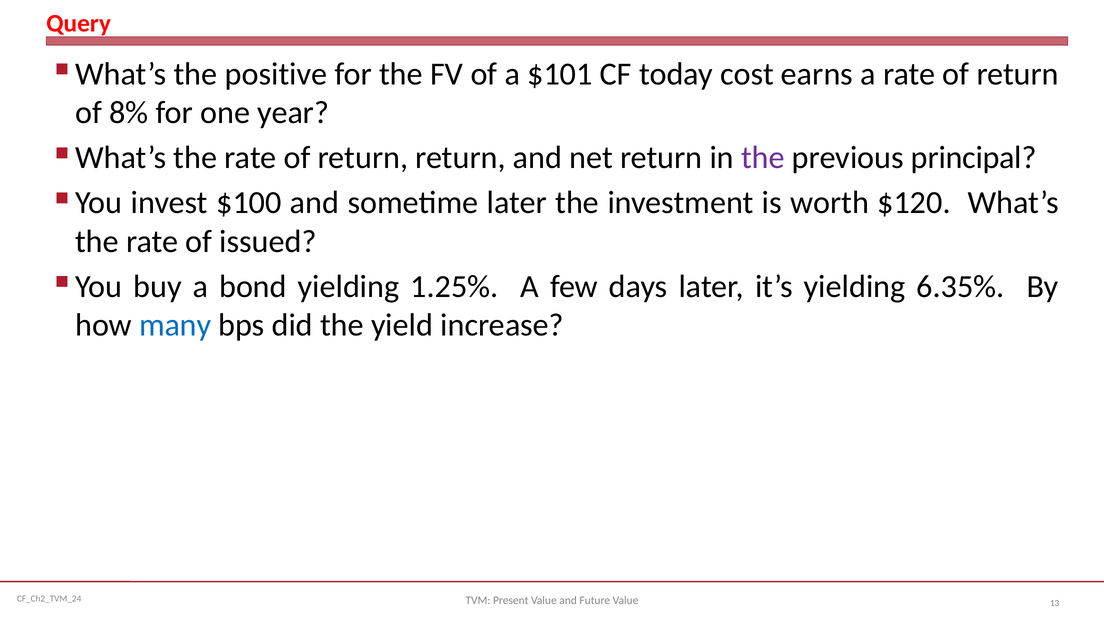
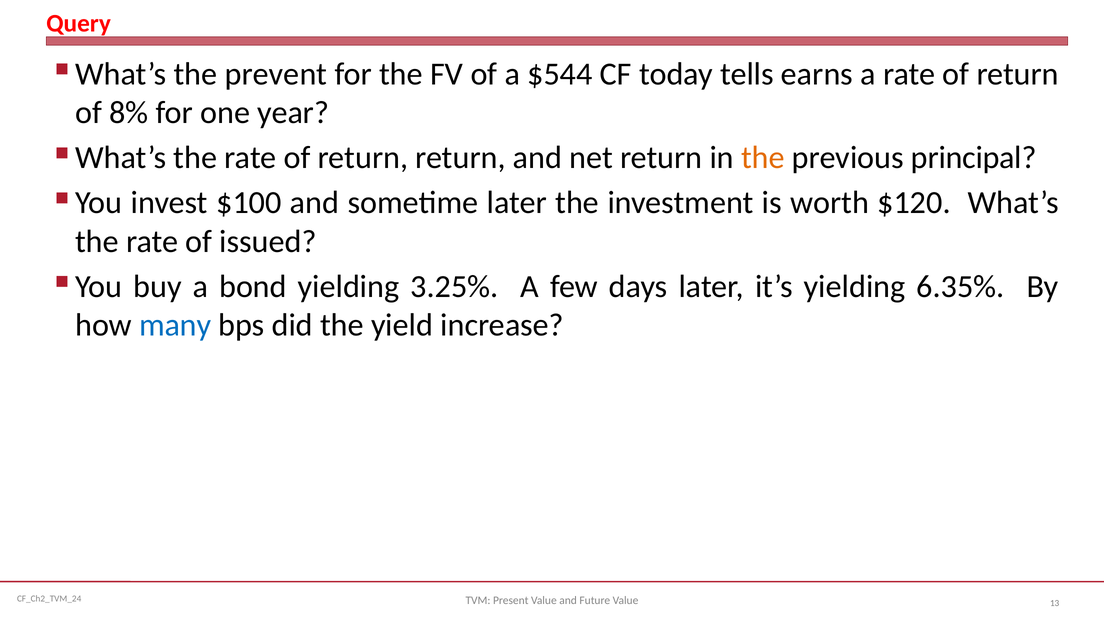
positive: positive -> prevent (276, 74)
$101: $101 -> $544 (560, 74)
cost: cost -> tells (747, 74)
the colour: purple -> orange (763, 158)
1.25%: 1.25% -> 3.25% (454, 287)
